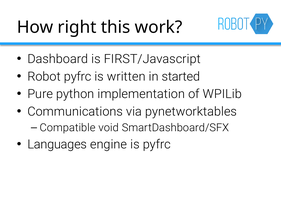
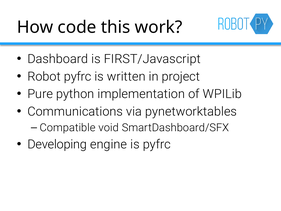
right: right -> code (77, 27)
started: started -> project (181, 76)
Languages: Languages -> Developing (57, 144)
